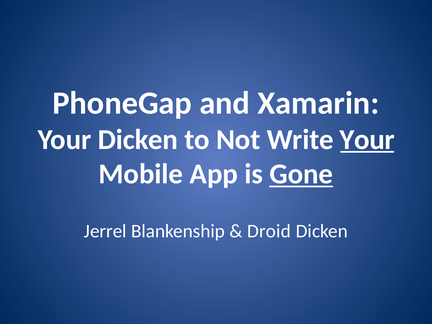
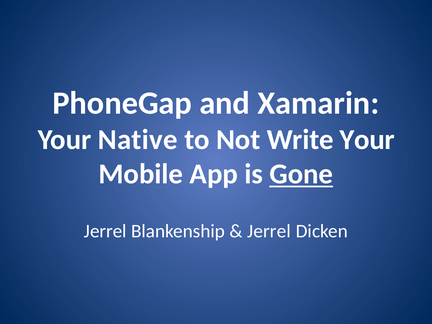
Your Dicken: Dicken -> Native (138, 140)
Your underline: present -> none (367, 140)
Droid: Droid -> Jerrel (269, 231)
